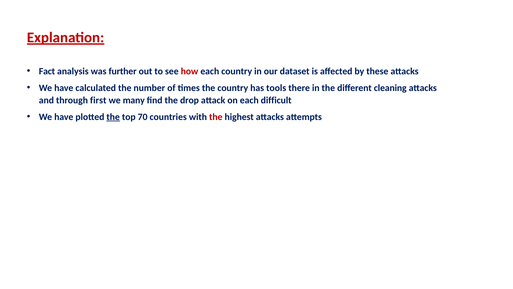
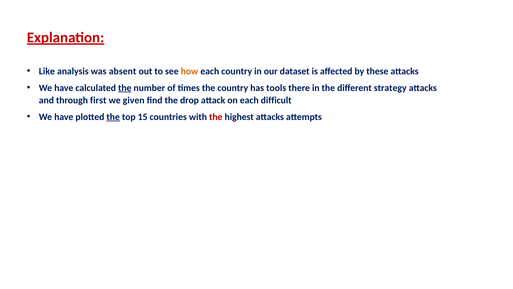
Fact: Fact -> Like (47, 71)
further: further -> absent (123, 71)
how colour: red -> orange (189, 71)
the underline: none -> present (125, 88)
cleaning: cleaning -> strategy (390, 88)
many: many -> given (134, 100)
70: 70 -> 15 (143, 117)
